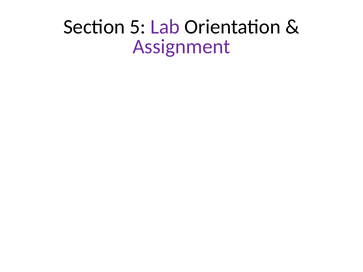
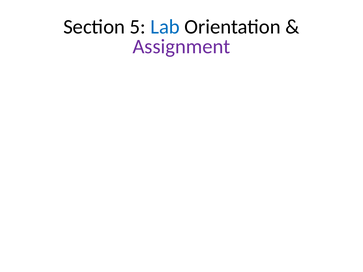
Lab colour: purple -> blue (165, 27)
